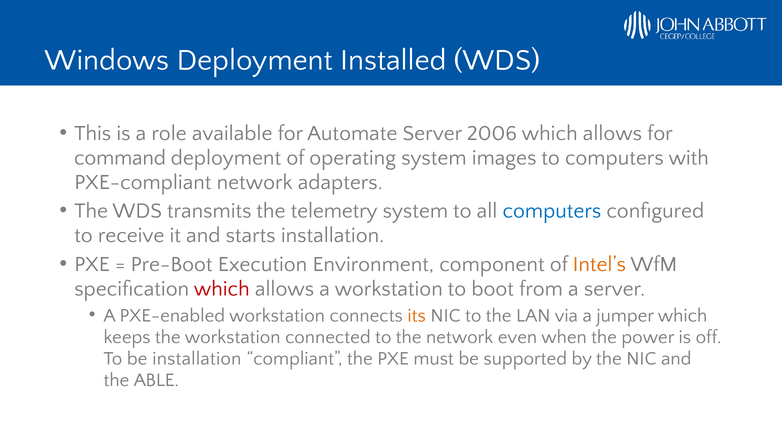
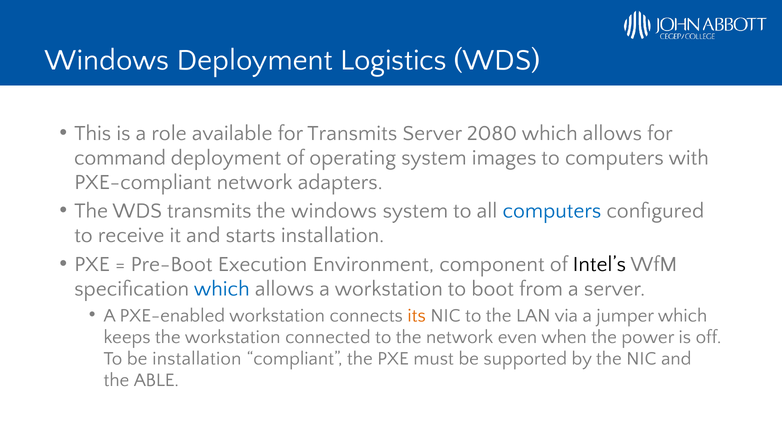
Installed: Installed -> Logistics (394, 60)
for Automate: Automate -> Transmits (352, 133)
2006: 2006 -> 2080 (492, 133)
the telemetry: telemetry -> windows (334, 211)
Intel’s colour: orange -> black (599, 264)
which colour: red -> blue (222, 289)
